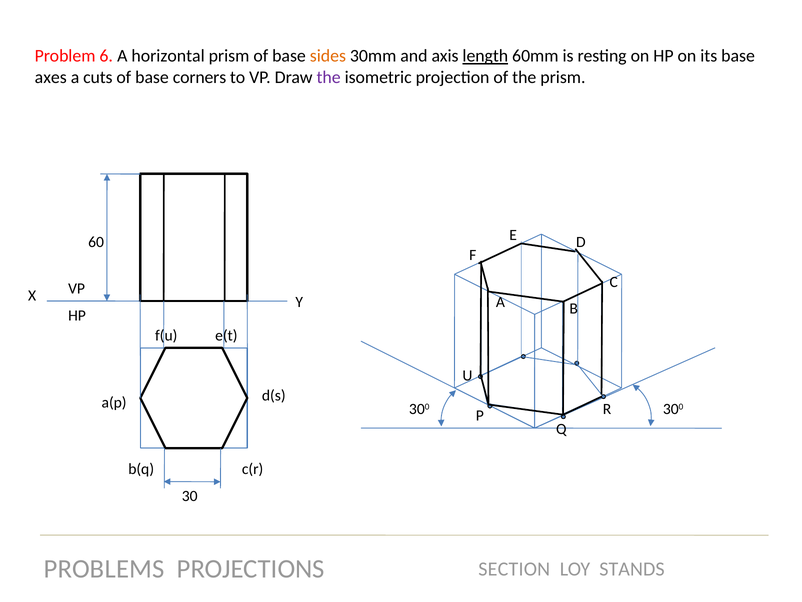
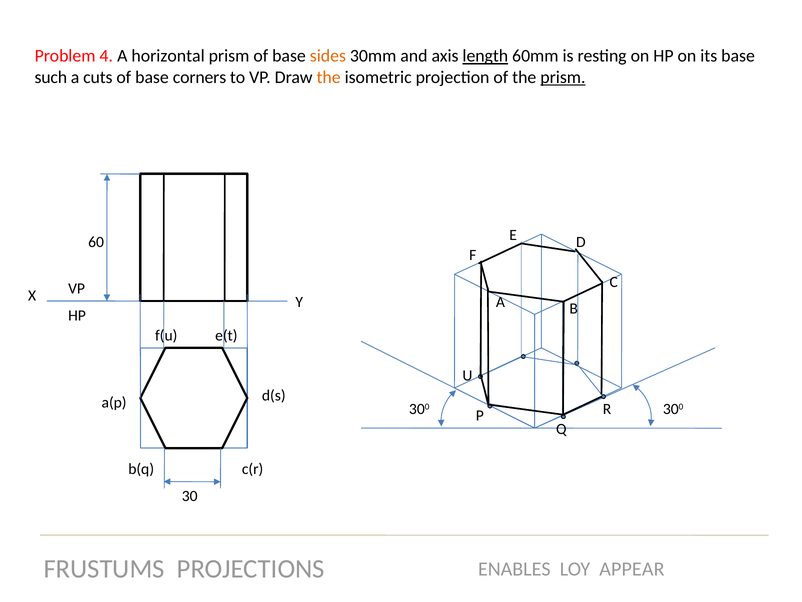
6: 6 -> 4 (106, 56)
axes: axes -> such (51, 77)
the colour: purple -> orange (329, 77)
prism underline: none -> present (563, 77)
PROBLEMS: PROBLEMS -> FRUSTUMS (104, 569)
SECTION: SECTION -> ENABLES (514, 569)
STANDS: STANDS -> APPEAR (632, 569)
